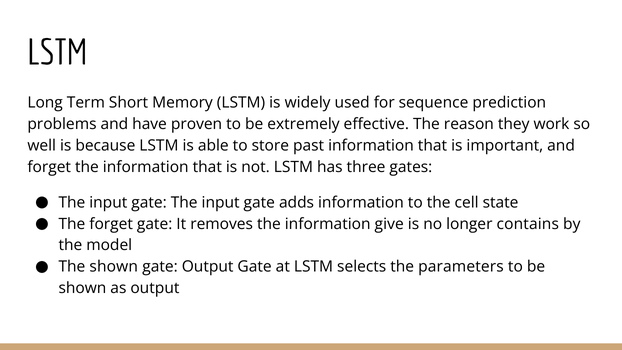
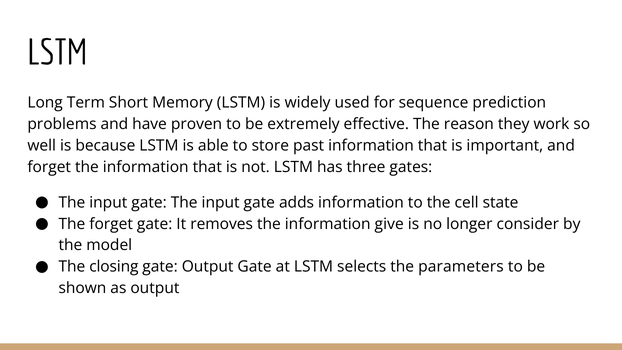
contains: contains -> consider (528, 224)
The shown: shown -> closing (114, 267)
